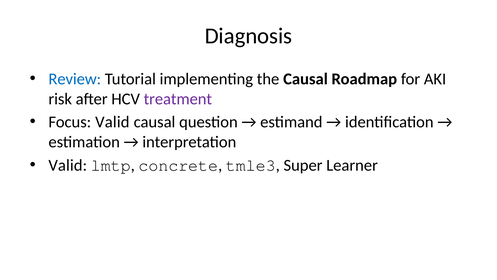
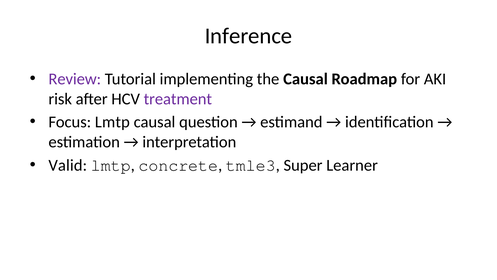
Diagnosis: Diagnosis -> Inference (248, 36)
Review colour: blue -> purple (75, 79)
Focus Valid: Valid -> Lmtp (112, 122)
